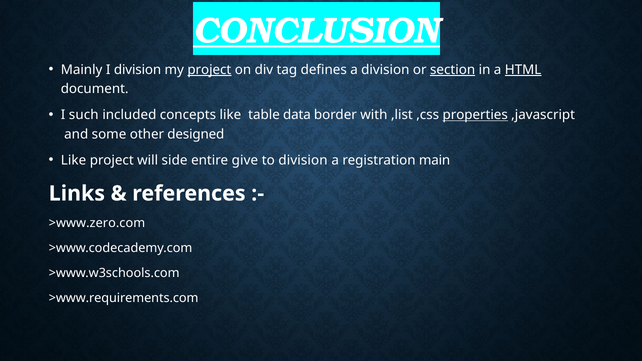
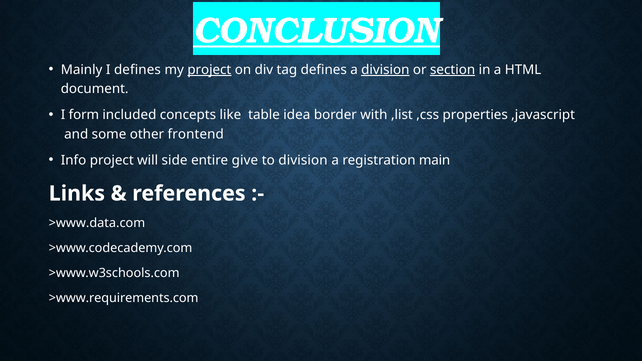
I division: division -> defines (137, 70)
division underline: none -> present (385, 70)
HTML underline: present -> none (523, 70)
such: such -> form (84, 115)
data: data -> idea (297, 115)
properties underline: present -> none (475, 115)
designed: designed -> frontend (196, 134)
Like: Like -> Info (74, 160)
>www.zero.com: >www.zero.com -> >www.data.com (97, 223)
